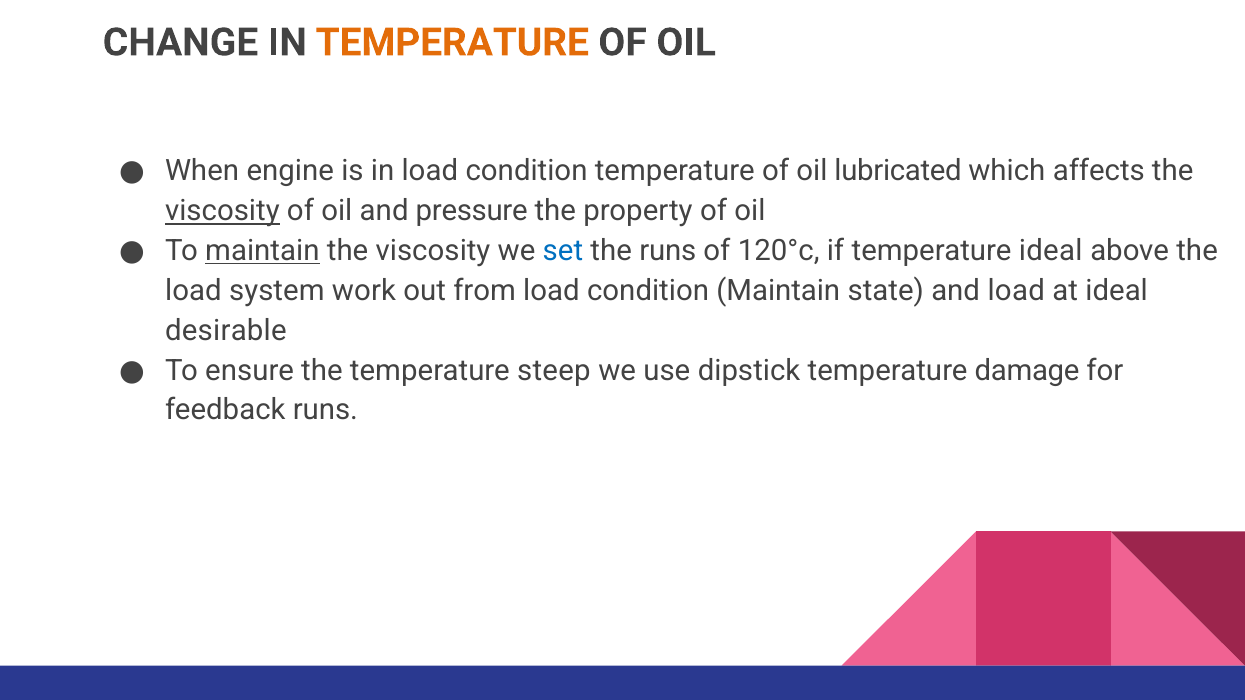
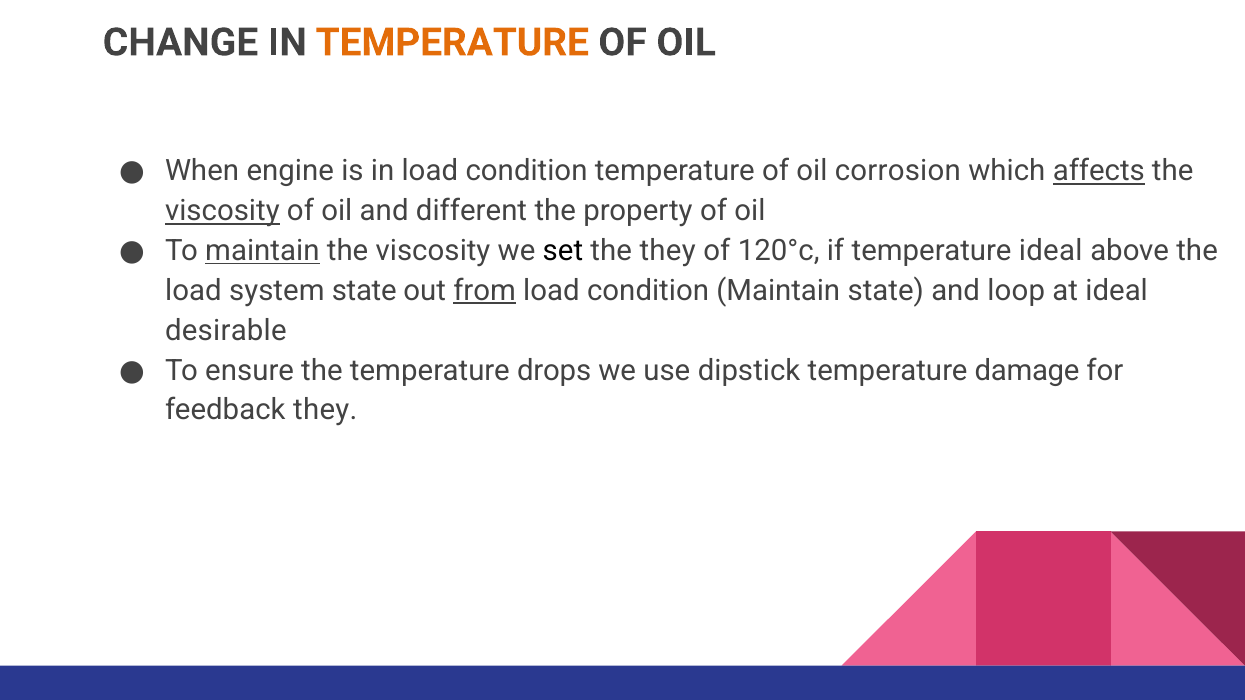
lubricated: lubricated -> corrosion (898, 171)
affects underline: none -> present (1099, 171)
pressure: pressure -> different (472, 211)
set colour: blue -> black (563, 251)
the runs: runs -> they (668, 251)
system work: work -> state (364, 291)
from underline: none -> present (485, 291)
and load: load -> loop (1016, 291)
steep: steep -> drops (554, 371)
feedback runs: runs -> they (325, 410)
